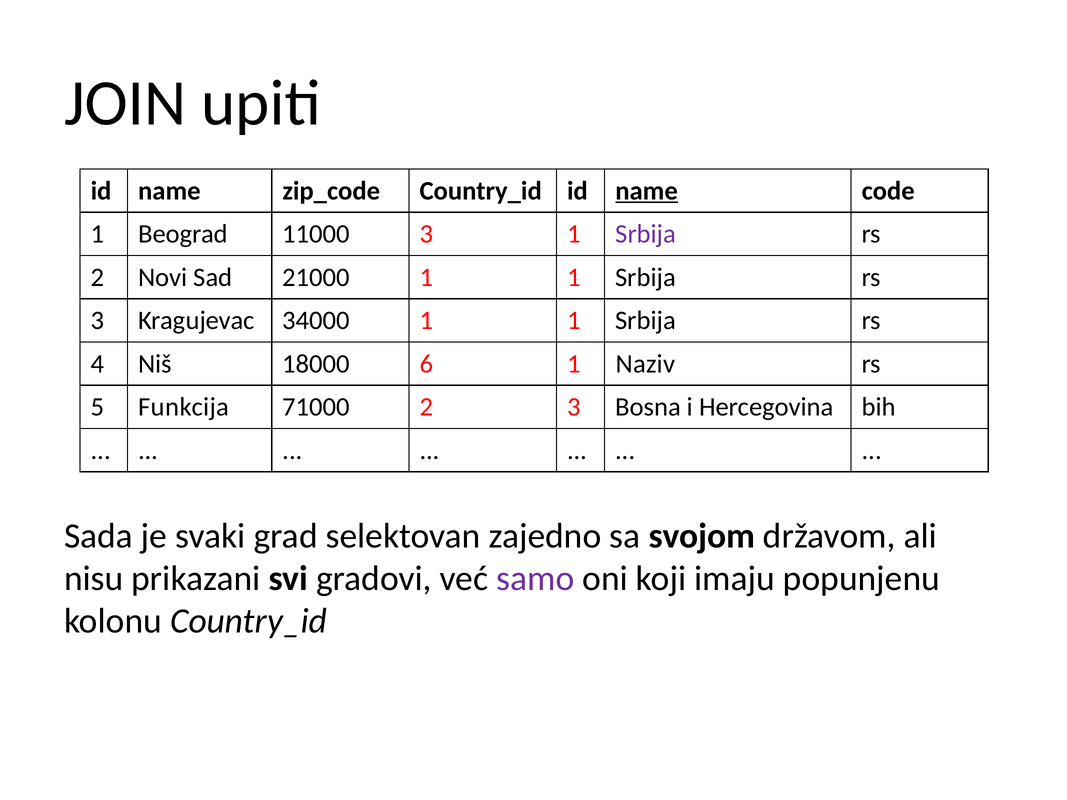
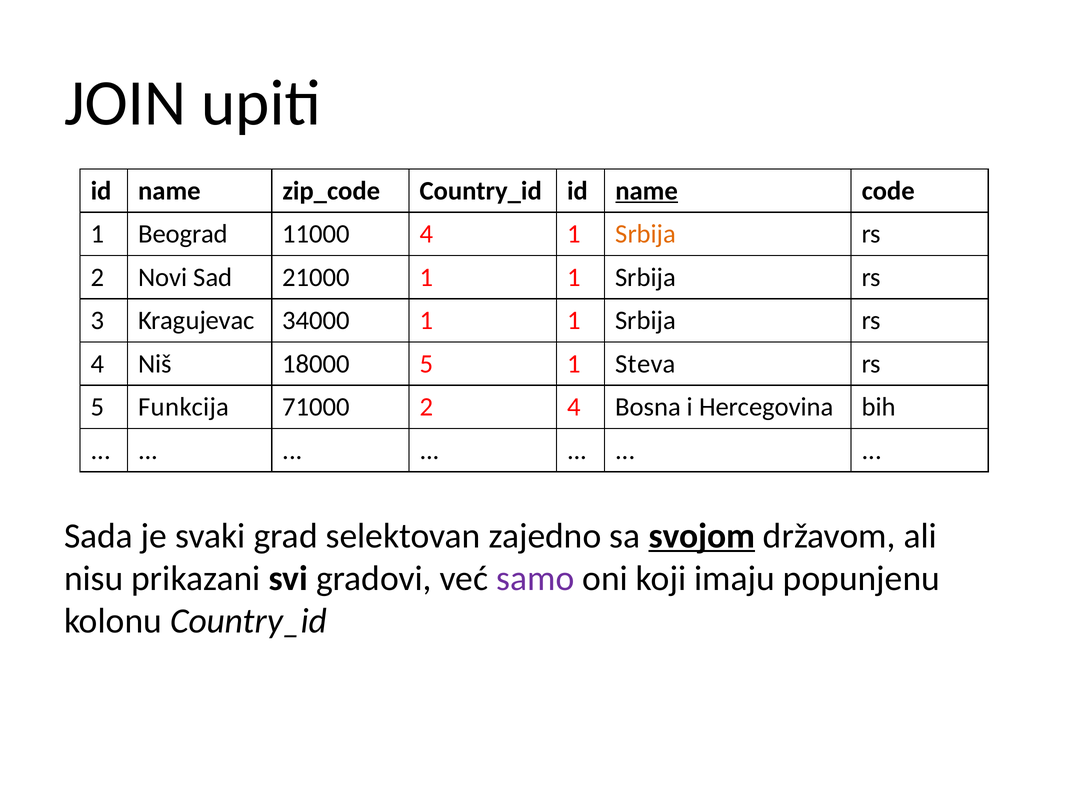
11000 3: 3 -> 4 (426, 234)
Srbija colour: purple -> orange (646, 234)
18000 6: 6 -> 5 (426, 364)
Naziv: Naziv -> Steva (646, 364)
2 3: 3 -> 4 (574, 407)
svojom underline: none -> present (702, 536)
